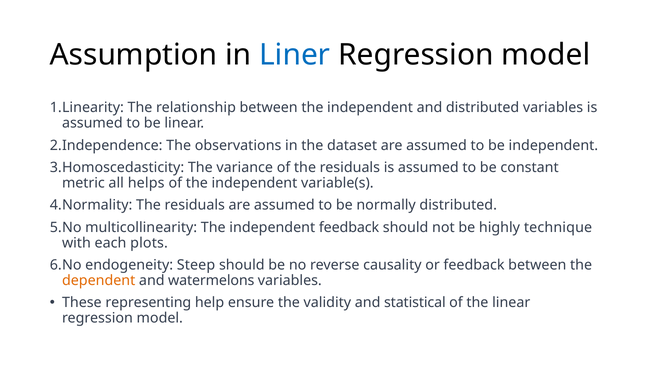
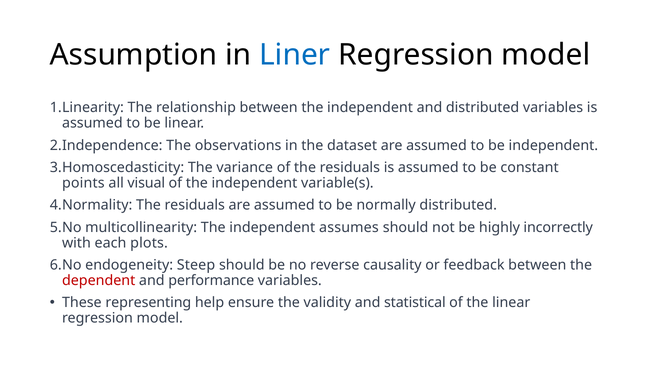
metric: metric -> points (83, 183)
helps: helps -> visual (146, 183)
independent feedback: feedback -> assumes (349, 228)
technique: technique -> incorrectly (558, 228)
dependent colour: orange -> red (99, 281)
watermelons: watermelons -> performance (211, 281)
